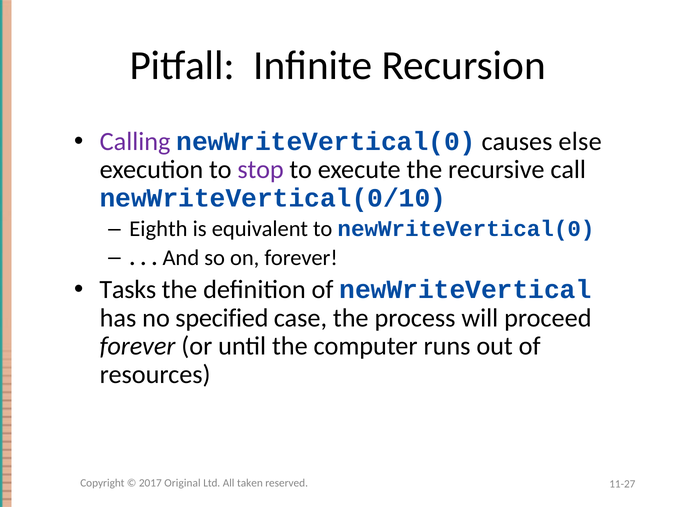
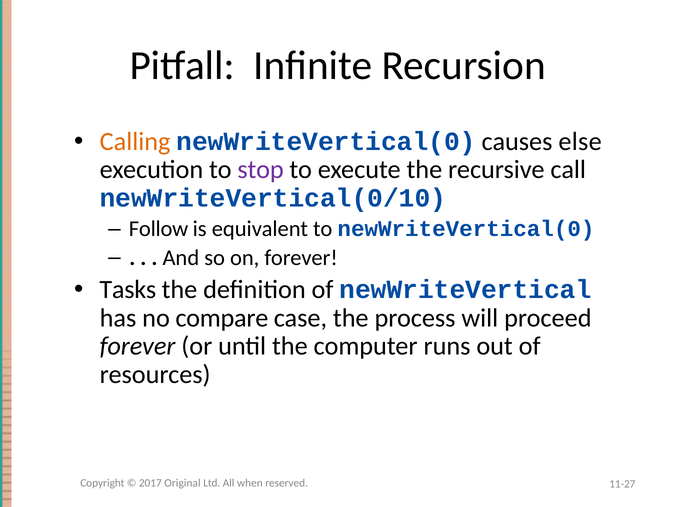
Calling colour: purple -> orange (135, 141)
Eighth: Eighth -> Follow (159, 229)
specified: specified -> compare (222, 318)
taken: taken -> when (250, 483)
